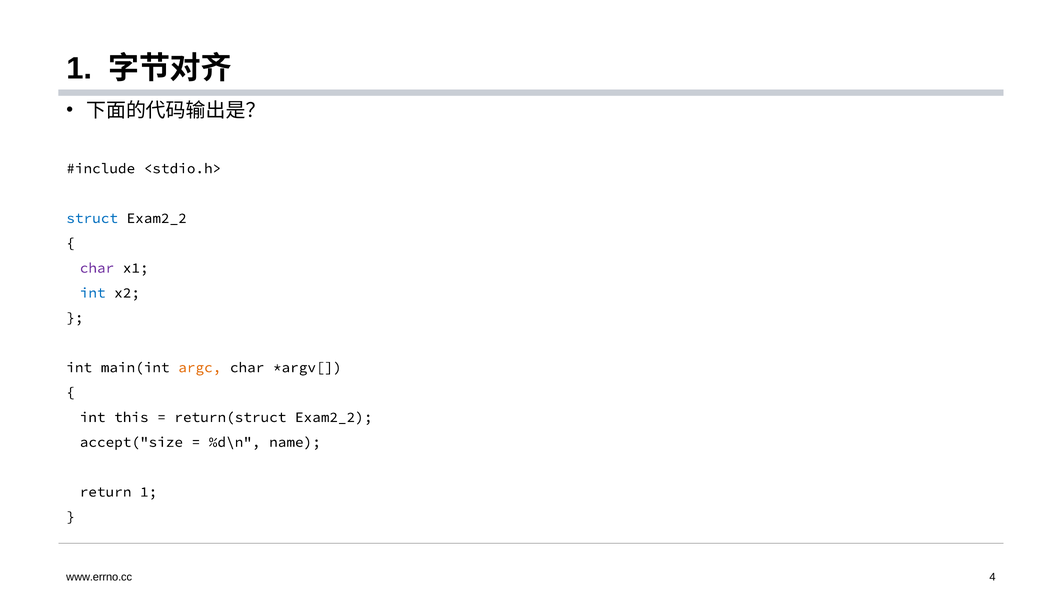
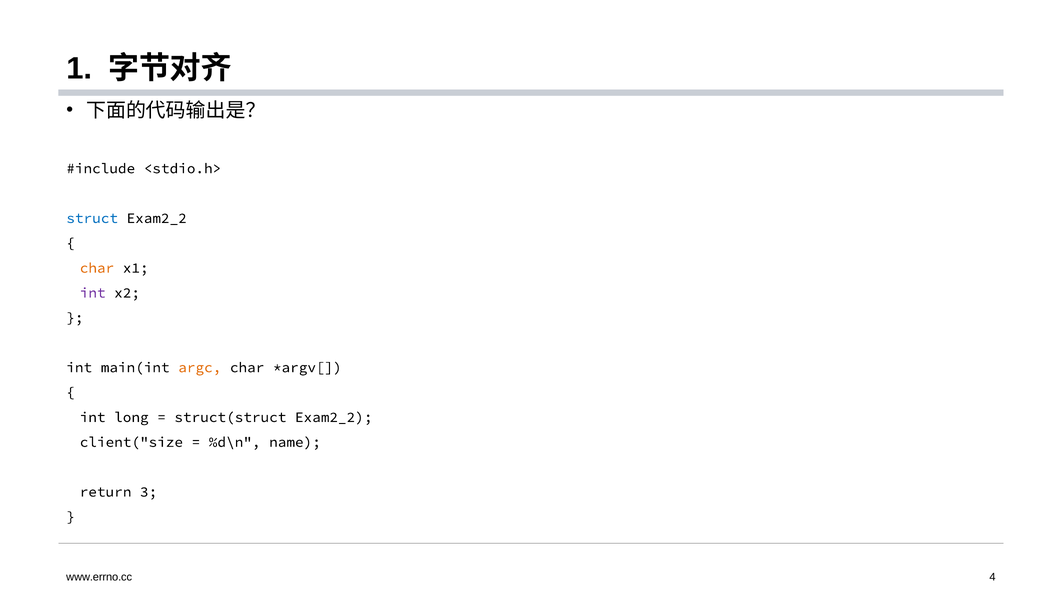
char colour: purple -> orange (97, 268)
int colour: blue -> purple (93, 293)
this: this -> long (131, 417)
return(struct: return(struct -> struct(struct (230, 417)
accept("size: accept("size -> client("size (131, 442)
return 1: 1 -> 3 (149, 492)
